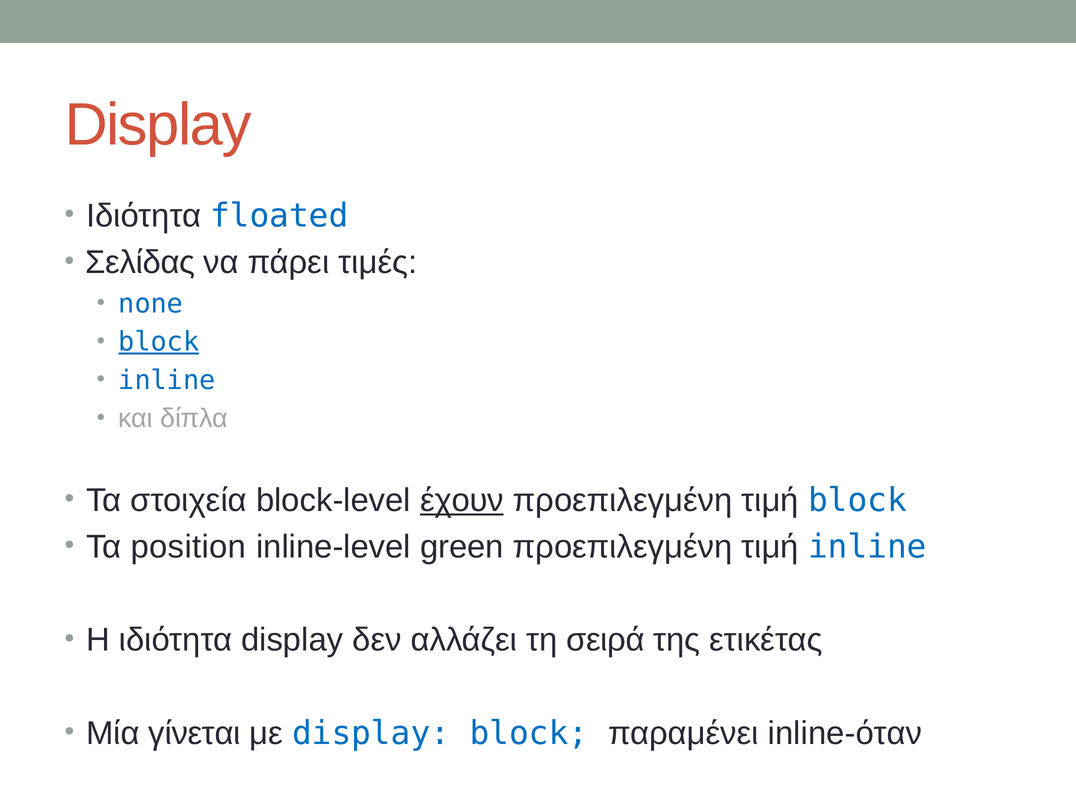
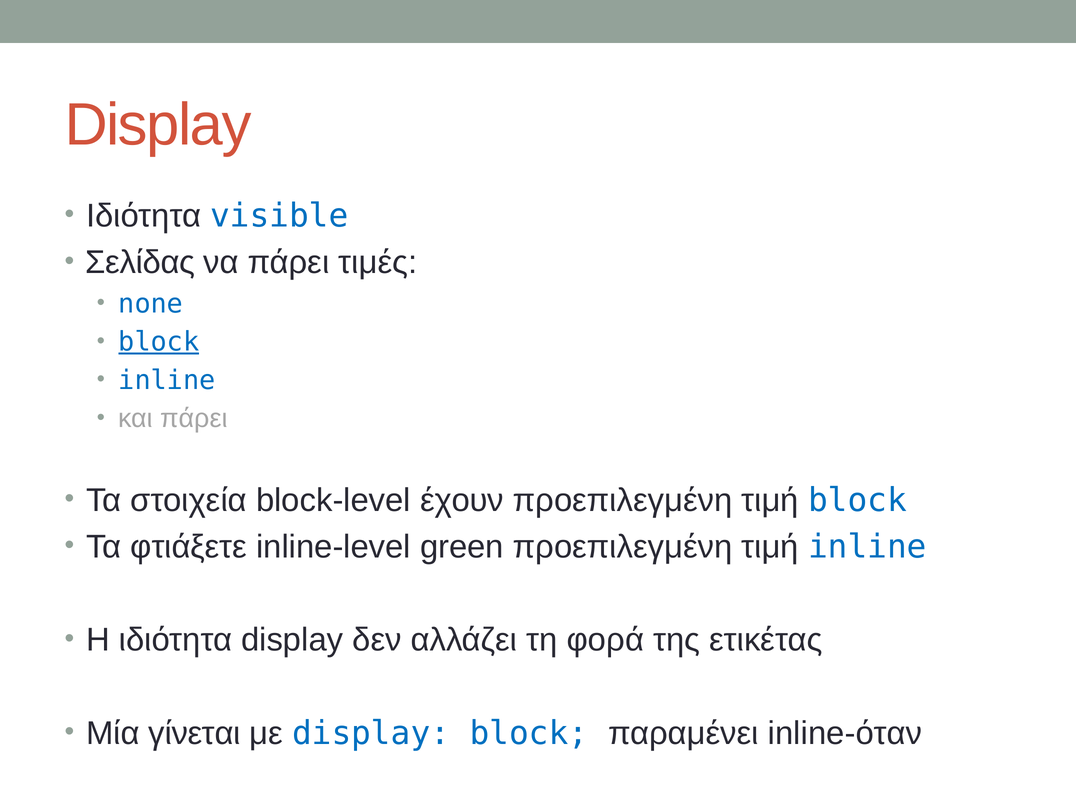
floated: floated -> visible (279, 216)
και δίπλα: δίπλα -> πάρει (194, 418)
έχουν underline: present -> none (462, 500)
position: position -> φτιάξετε (189, 547)
σειρά: σειρά -> φορά (605, 640)
